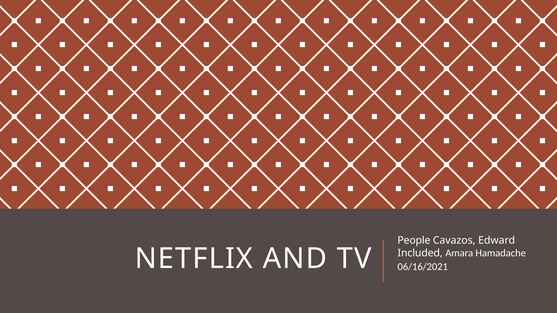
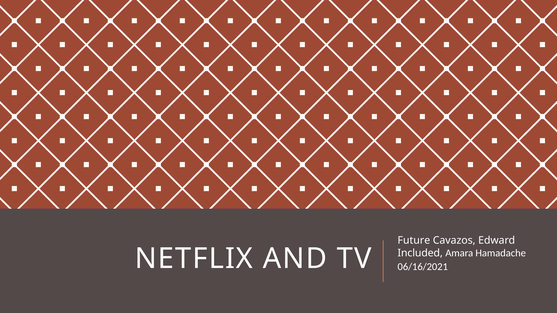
People: People -> Future (414, 241)
